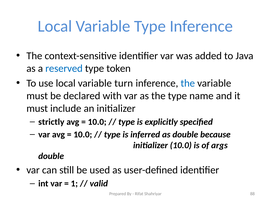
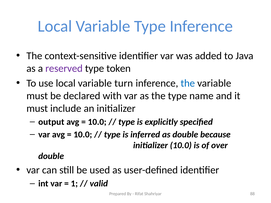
reserved colour: blue -> purple (64, 68)
strictly: strictly -> output (51, 122)
args: args -> over (219, 146)
